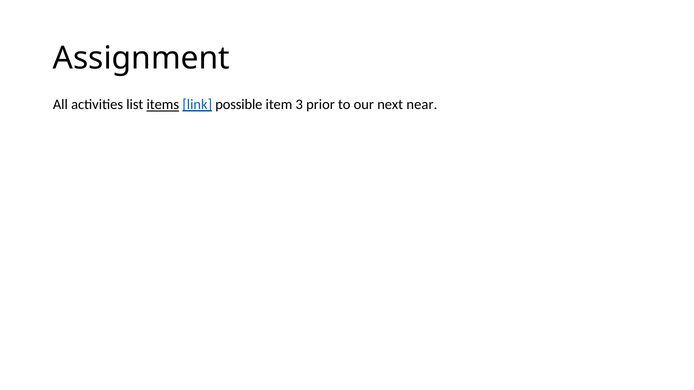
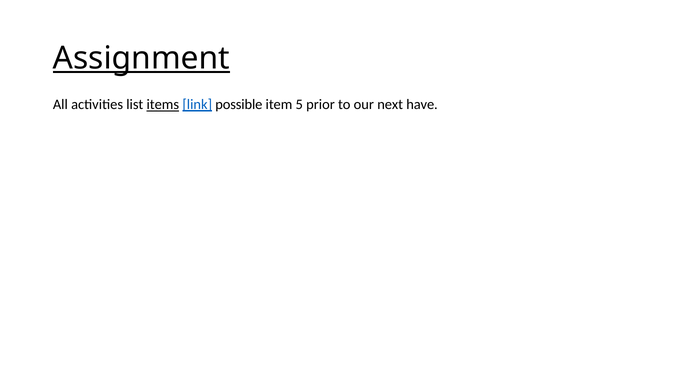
Assignment underline: none -> present (141, 58)
3: 3 -> 5 (299, 105)
near: near -> have (422, 105)
